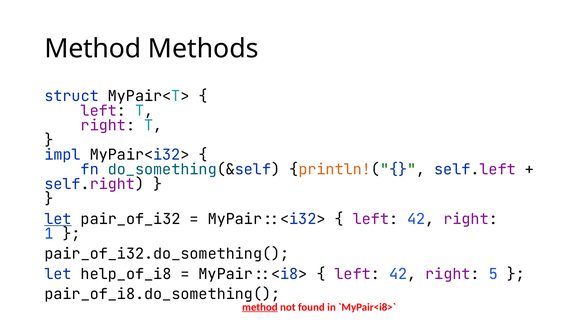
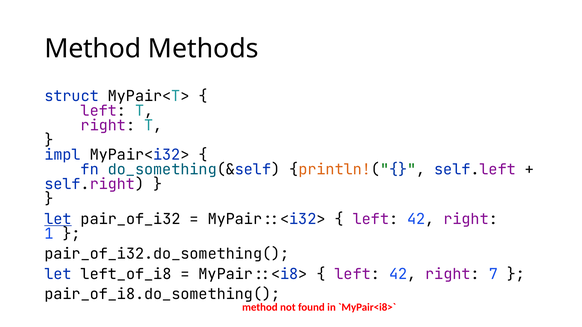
help_of_i8: help_of_i8 -> left_of_i8 (126, 274)
5: 5 -> 7 (493, 274)
method underline: present -> none (260, 307)
